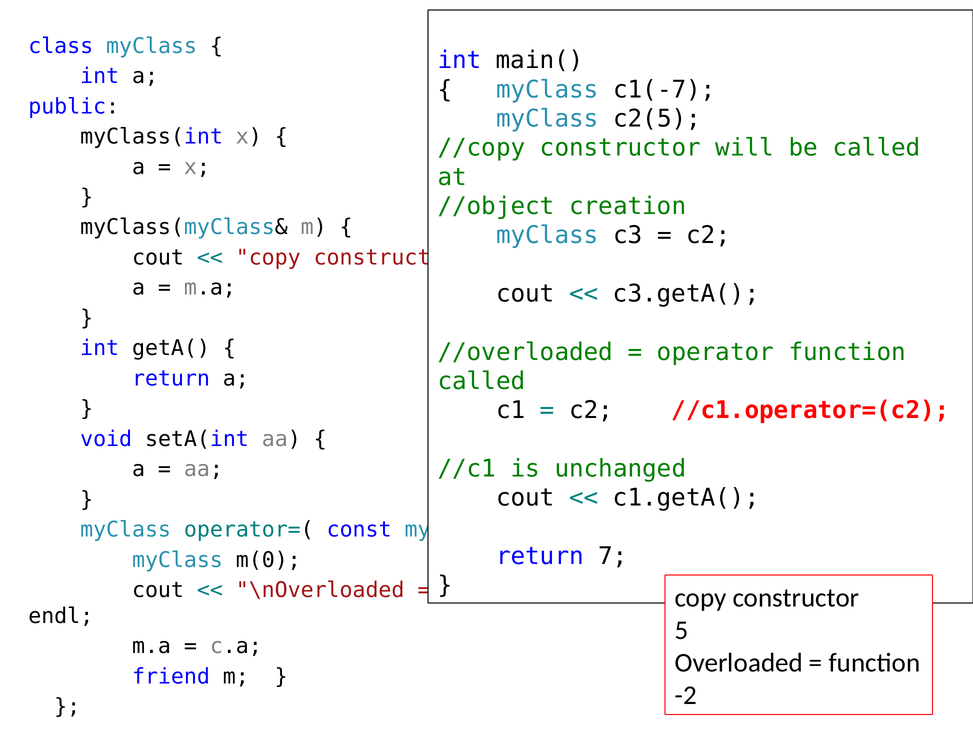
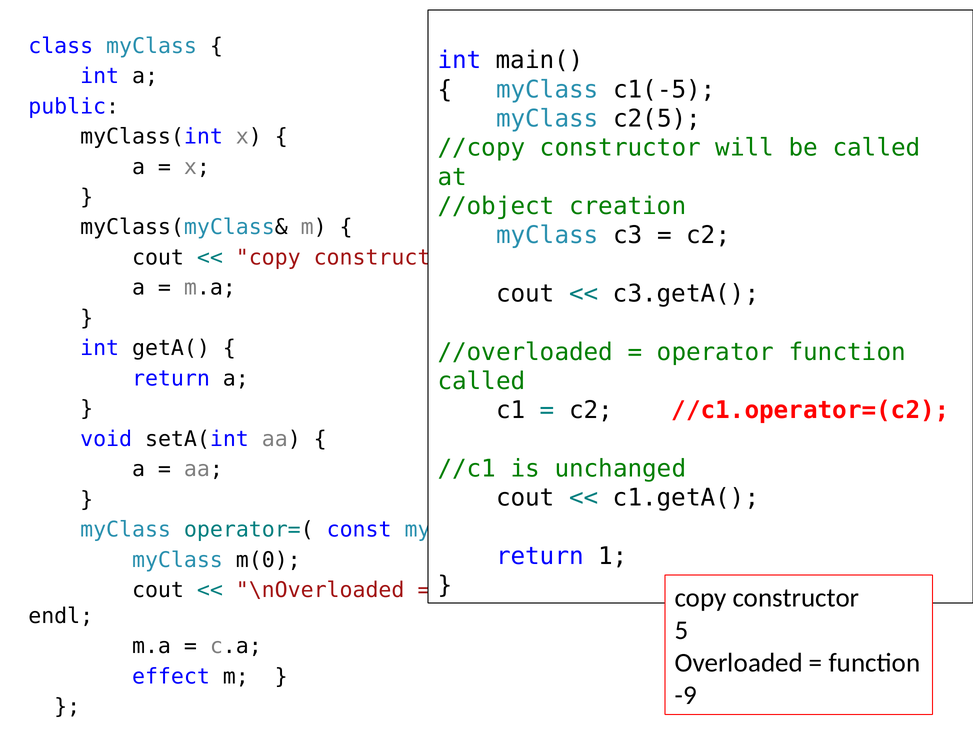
c1(-7: c1(-7 -> c1(-5 (664, 90)
7: 7 -> 1 (613, 557)
friend: friend -> effect (171, 677)
-2: -2 -> -9 (686, 696)
